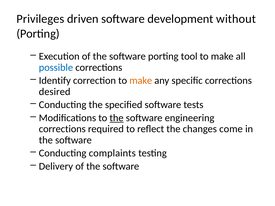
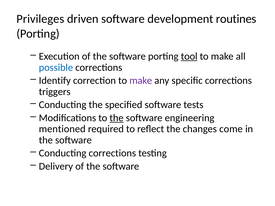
without: without -> routines (236, 19)
tool underline: none -> present (189, 56)
make colour: orange -> purple (141, 81)
desired: desired -> triggers (55, 92)
corrections: corrections -> mentioned (62, 129)
Conducting complaints: complaints -> corrections (112, 153)
